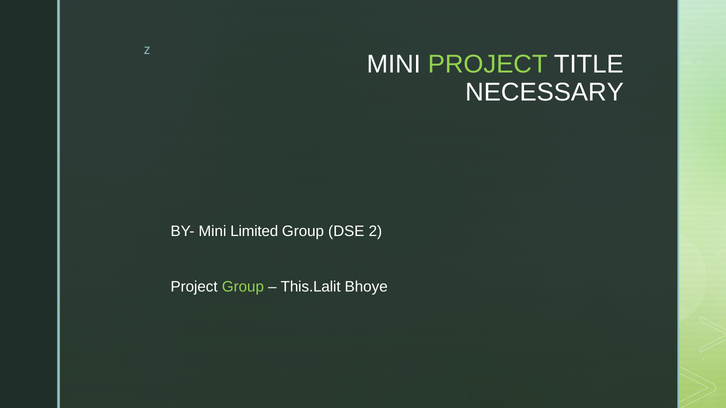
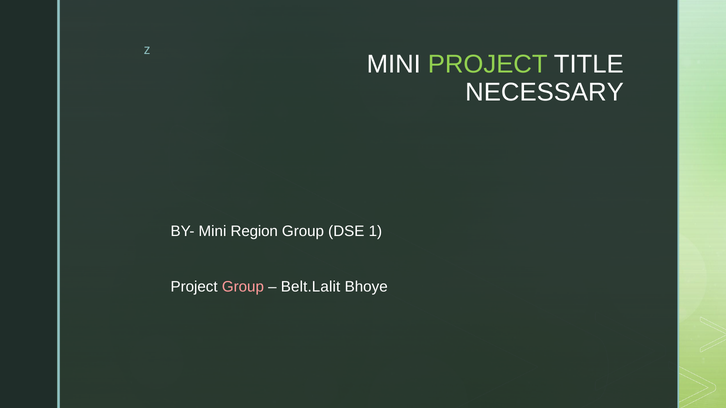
Limited: Limited -> Region (254, 231)
2: 2 -> 1 (375, 231)
Group colour: light green -> pink (243, 287)
This.Lalit: This.Lalit -> Belt.Lalit (311, 287)
